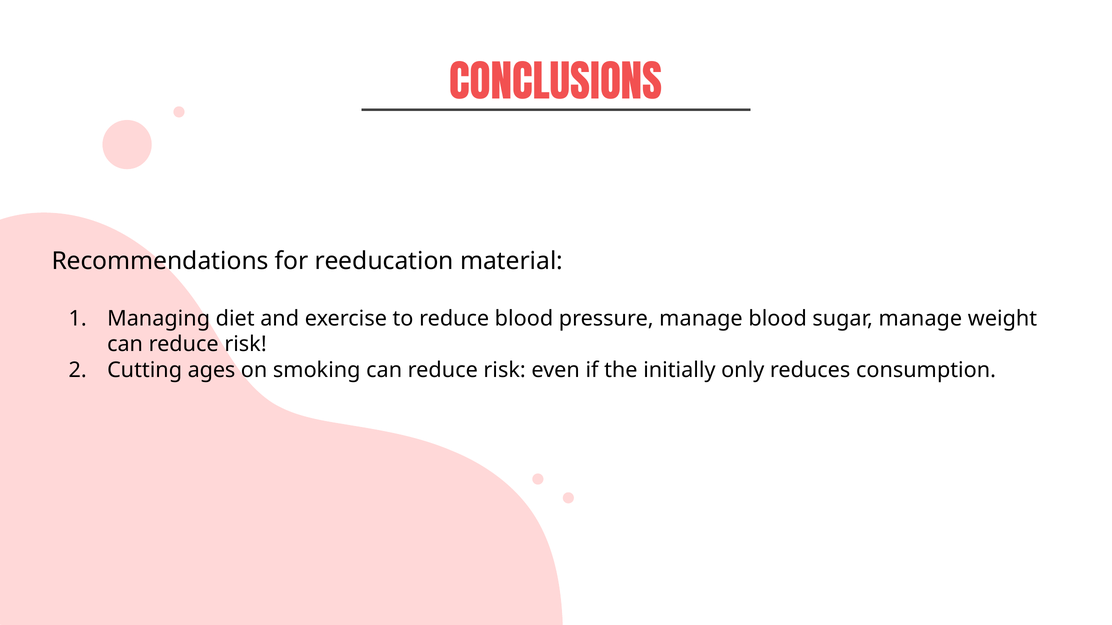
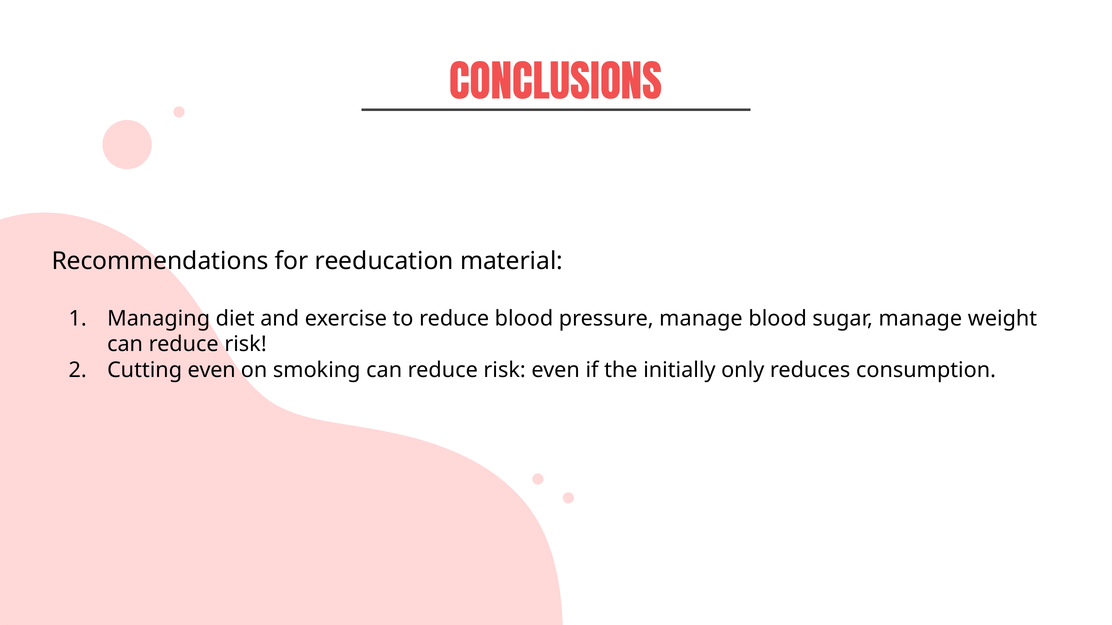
Cutting ages: ages -> even (212, 371)
